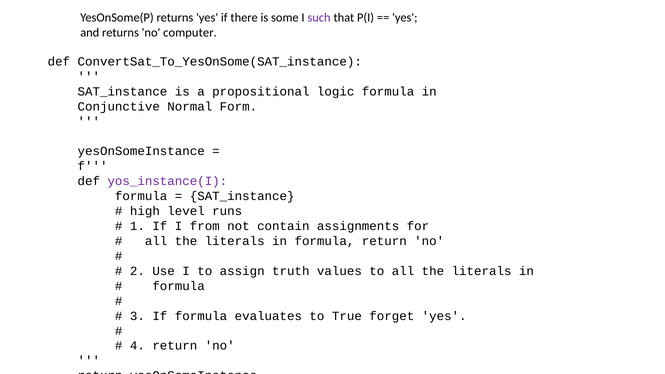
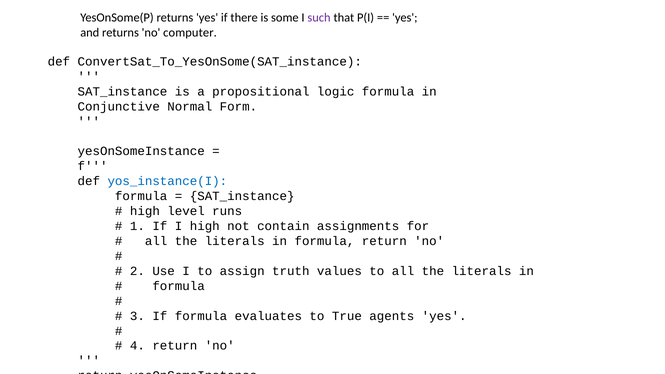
yos_instance(I colour: purple -> blue (167, 181)
I from: from -> high (205, 226)
forget: forget -> agents (392, 316)
